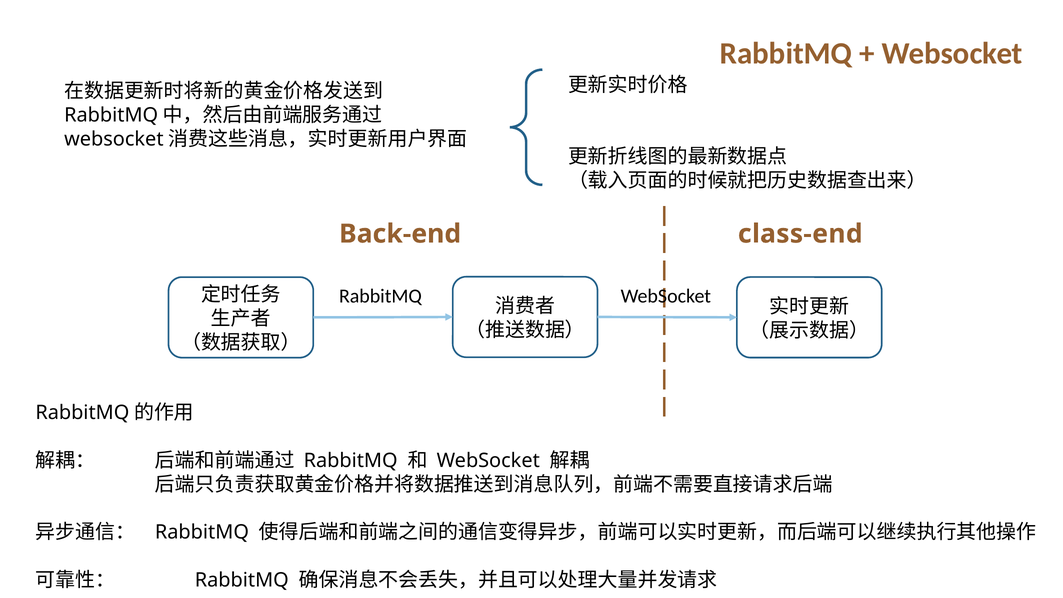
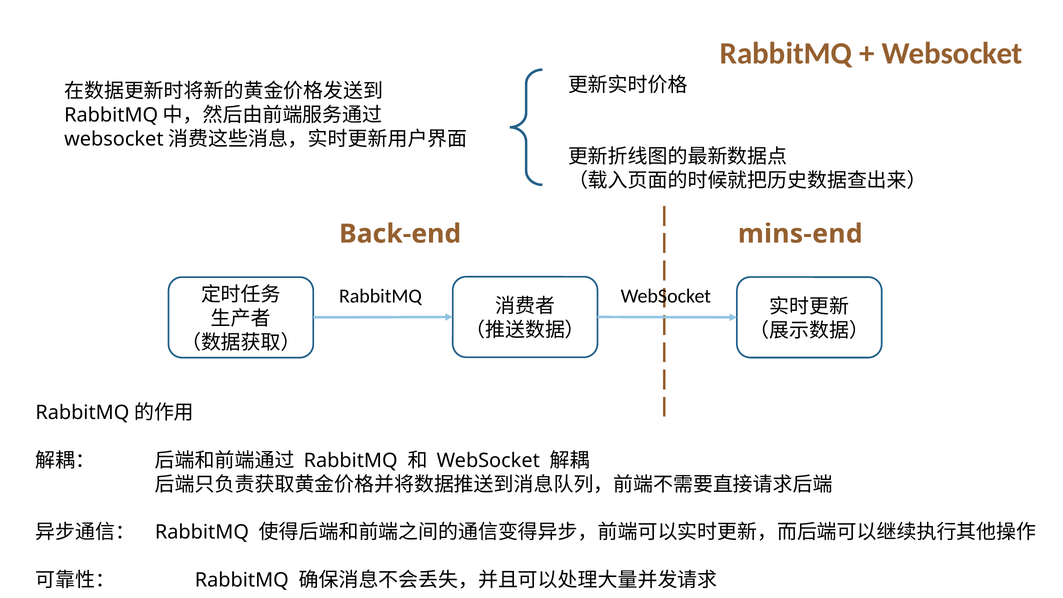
class-end: class-end -> mins-end (800, 234)
